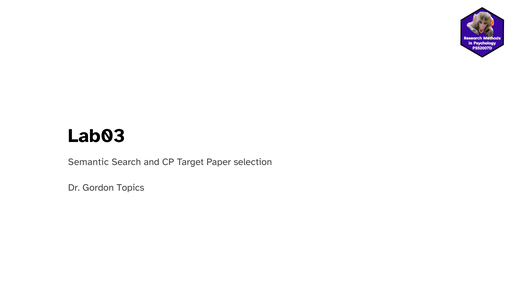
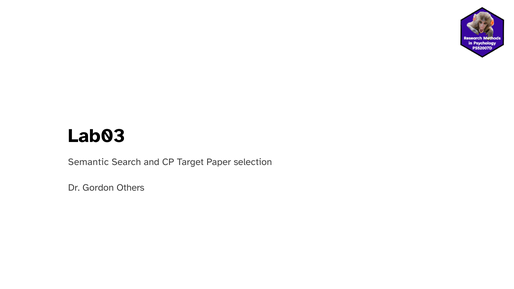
Topics: Topics -> Others (130, 188)
